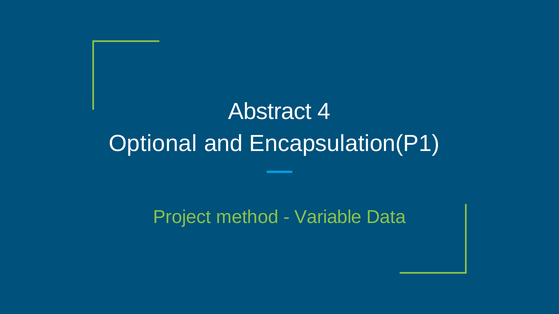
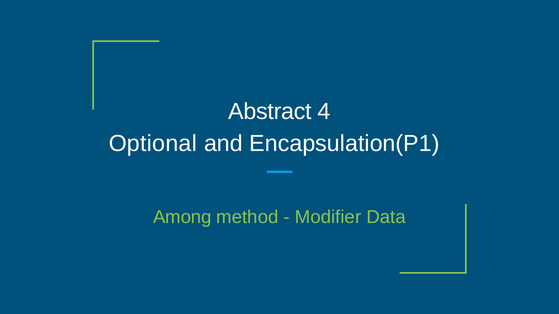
Project: Project -> Among (182, 217)
Variable: Variable -> Modifier (328, 217)
